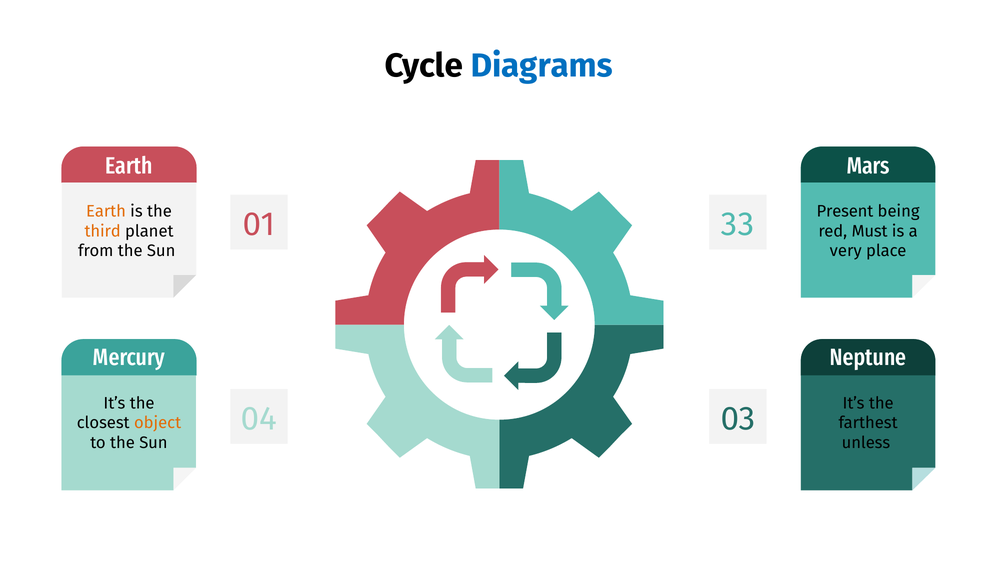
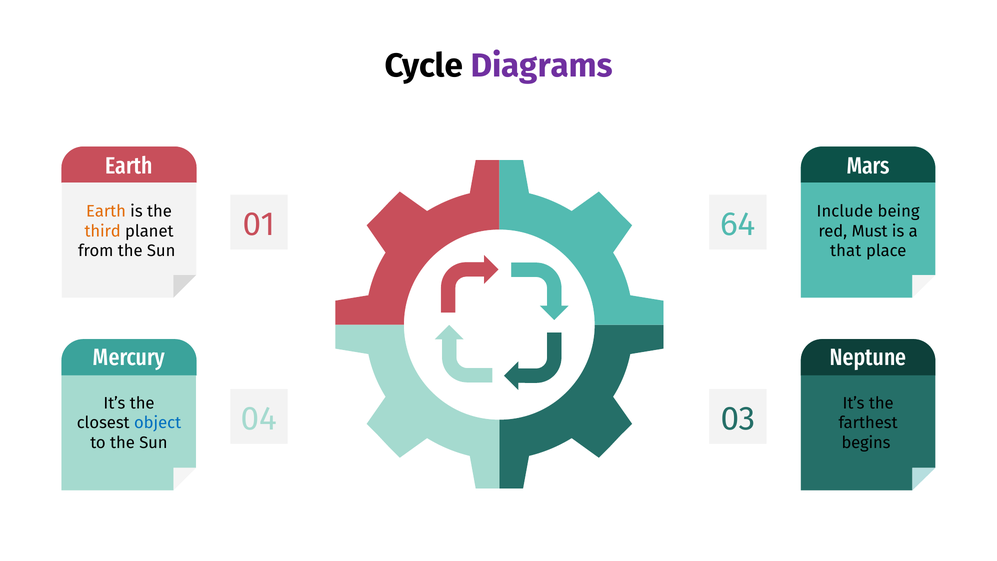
Diagrams colour: blue -> purple (542, 66)
Present: Present -> Include (845, 211)
33: 33 -> 64 (738, 224)
very: very -> that (846, 251)
object colour: orange -> blue (158, 423)
unless: unless -> begins (866, 443)
